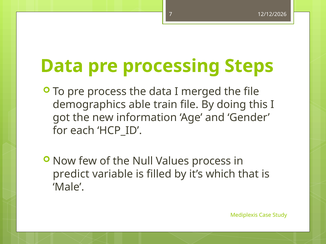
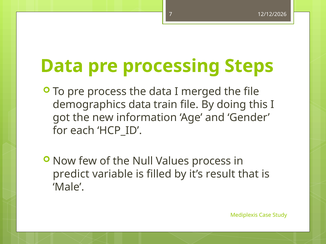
demographics able: able -> data (140, 105)
which: which -> result (220, 174)
